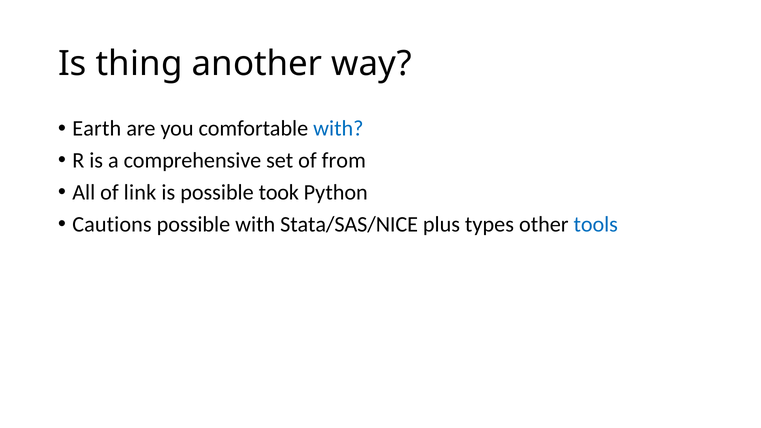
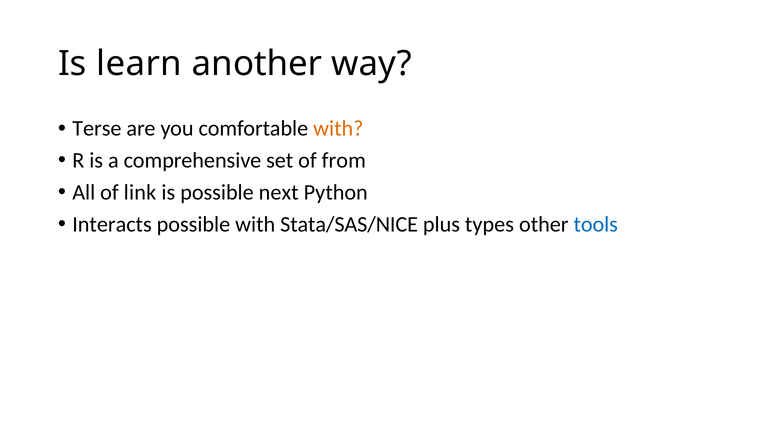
thing: thing -> learn (139, 64)
Earth: Earth -> Terse (97, 129)
with colour: blue -> orange (338, 129)
took: took -> next (279, 192)
Cautions: Cautions -> Interacts (112, 224)
